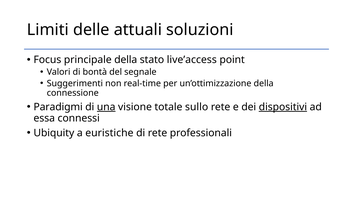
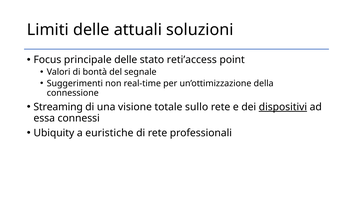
principale della: della -> delle (126, 60)
live’access: live’access -> reti’access (192, 60)
Paradigmi: Paradigmi -> Streaming (58, 107)
una underline: present -> none (106, 107)
